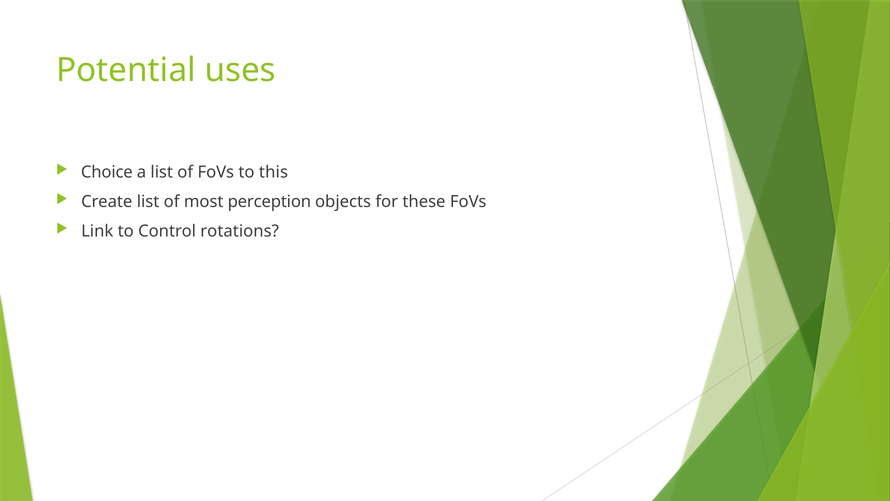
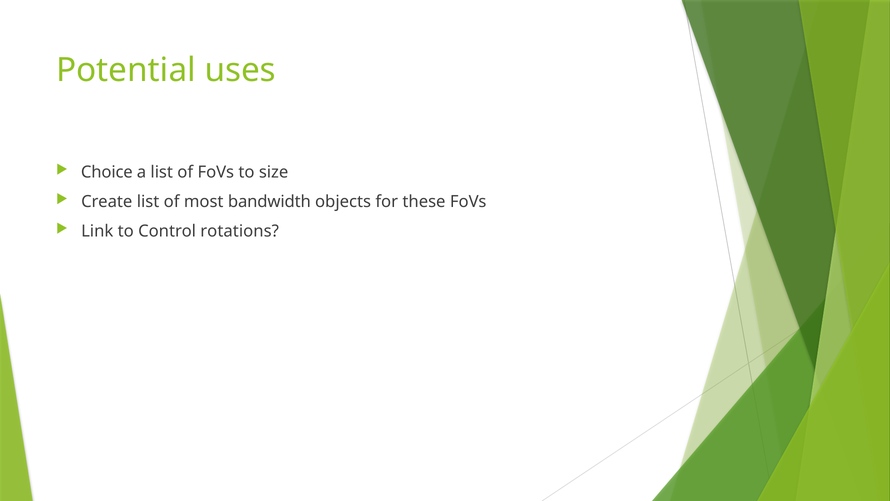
this: this -> size (274, 172)
perception: perception -> bandwidth (269, 202)
